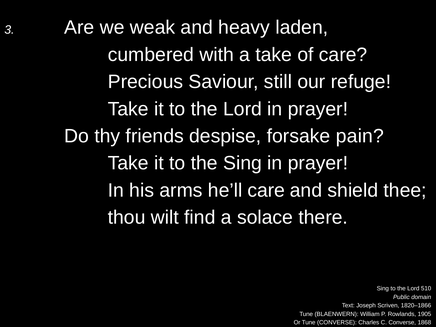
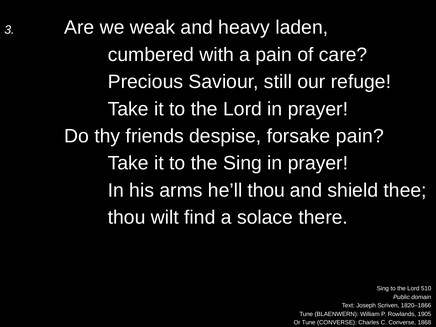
a take: take -> pain (274, 55)
he’ll care: care -> thou (266, 190)
